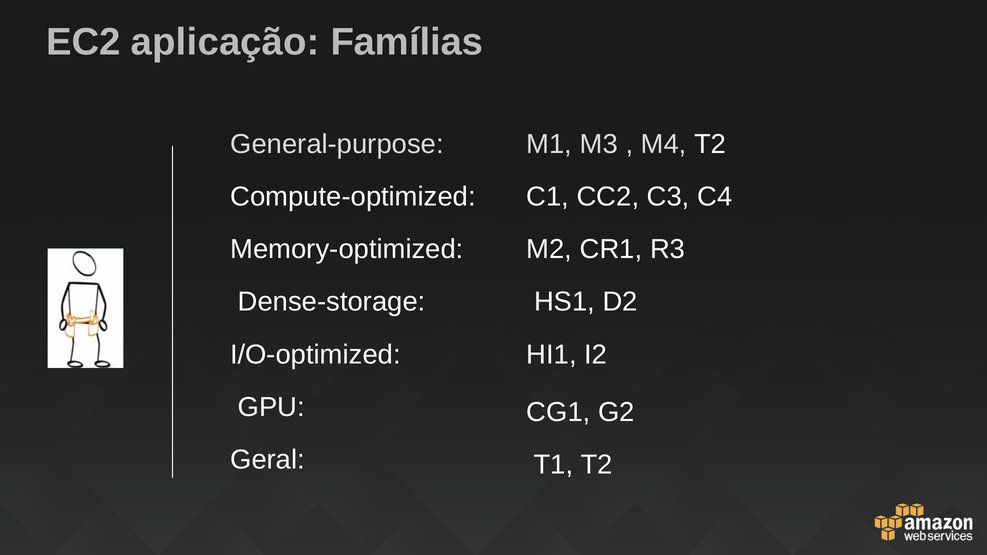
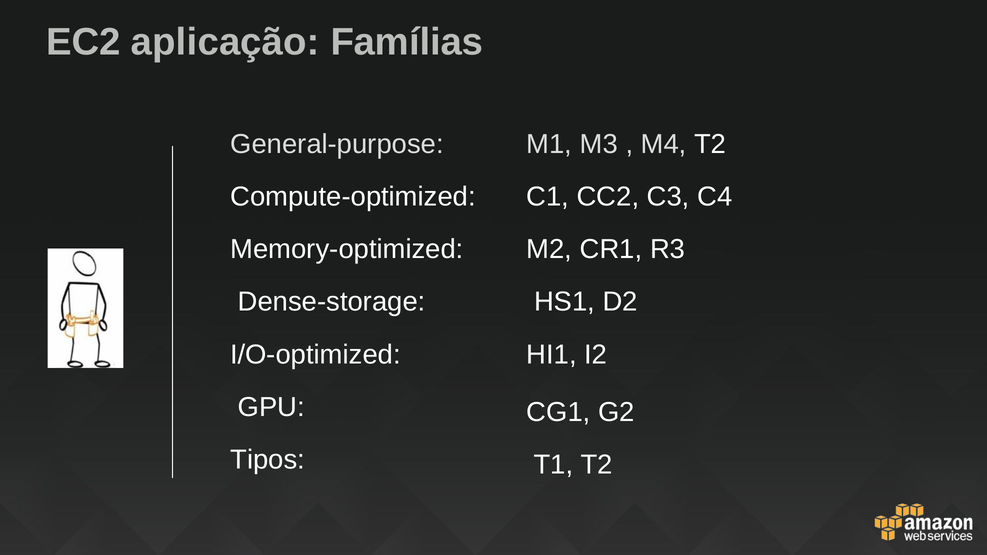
Geral: Geral -> Tipos (268, 460)
